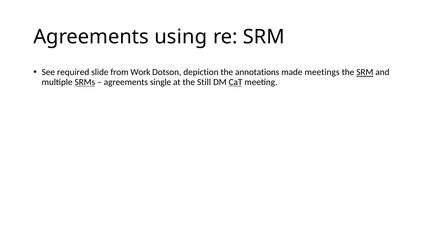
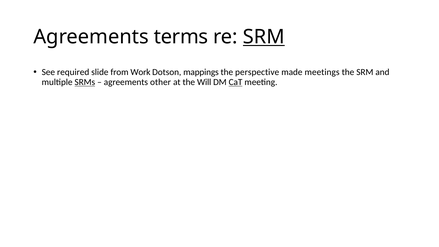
using: using -> terms (181, 37)
SRM underline: none -> present (264, 37)
depiction: depiction -> mappings (201, 72)
annotations: annotations -> perspective (257, 72)
SRM underline: present -> none (365, 72)
single: single -> other (161, 82)
Still: Still -> Will (204, 82)
